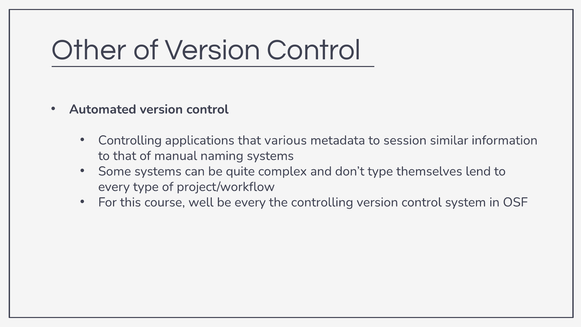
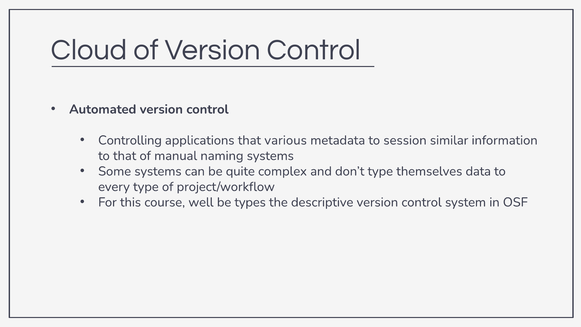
Other: Other -> Cloud (89, 50)
lend: lend -> data (478, 171)
be every: every -> types (250, 202)
the controlling: controlling -> descriptive (322, 202)
